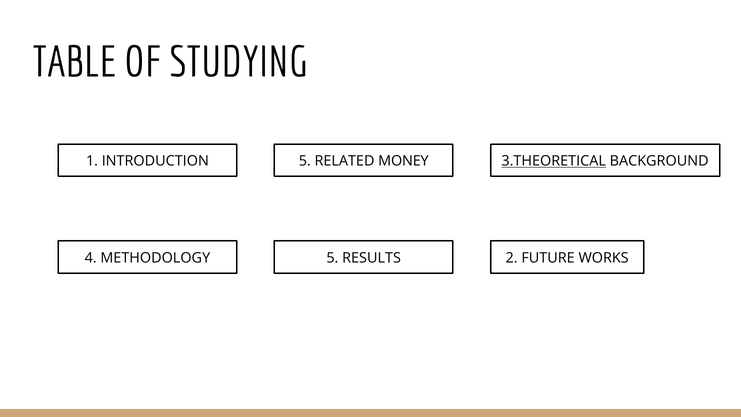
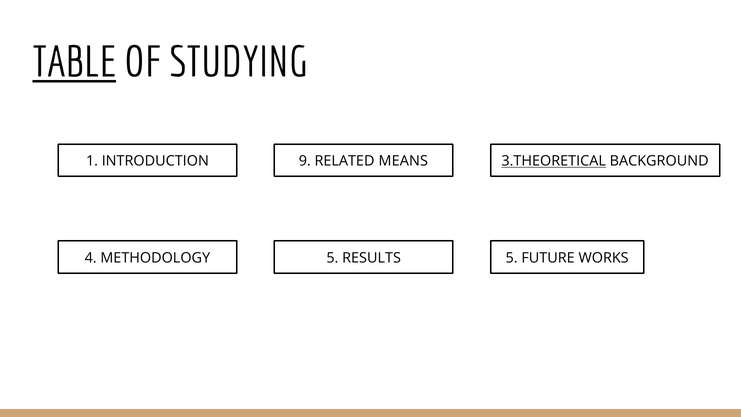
TABLE underline: none -> present (74, 63)
INTRODUCTION 5: 5 -> 9 (305, 161)
MONEY: MONEY -> MEANS (403, 161)
METHODOLOGY 2: 2 -> 5 (512, 258)
